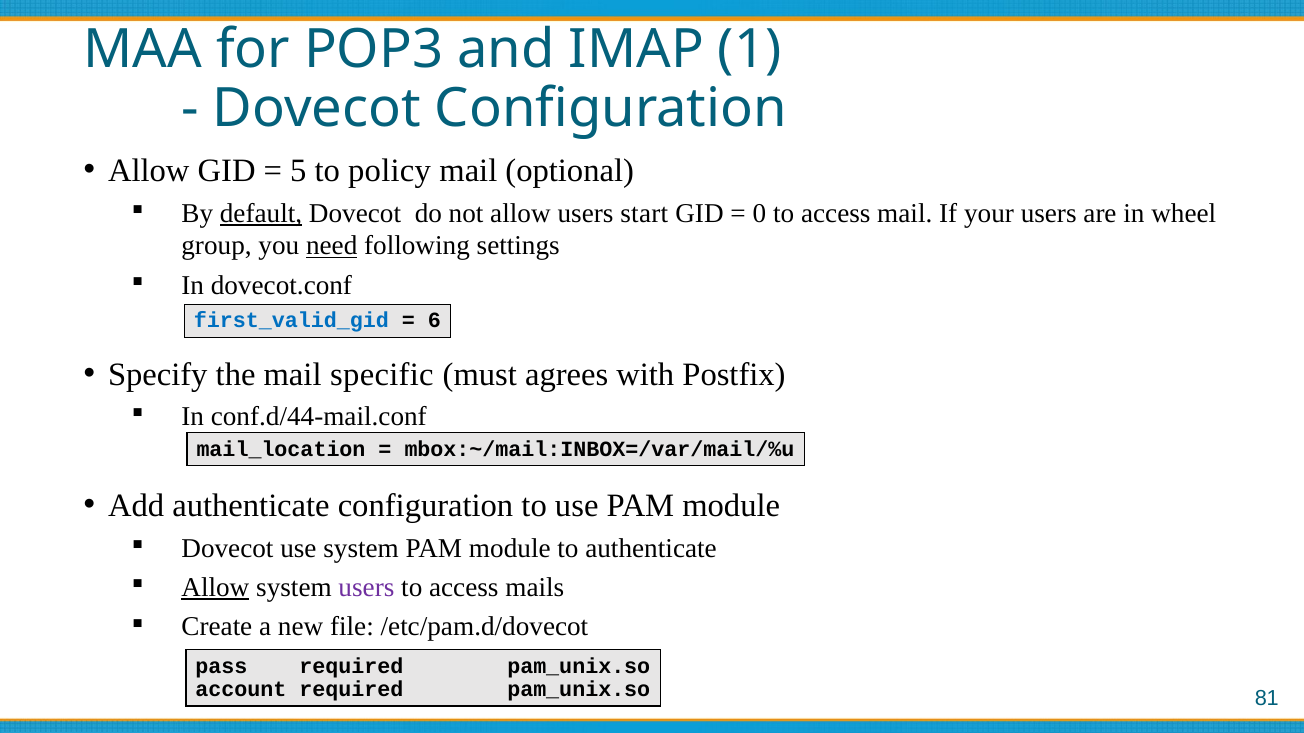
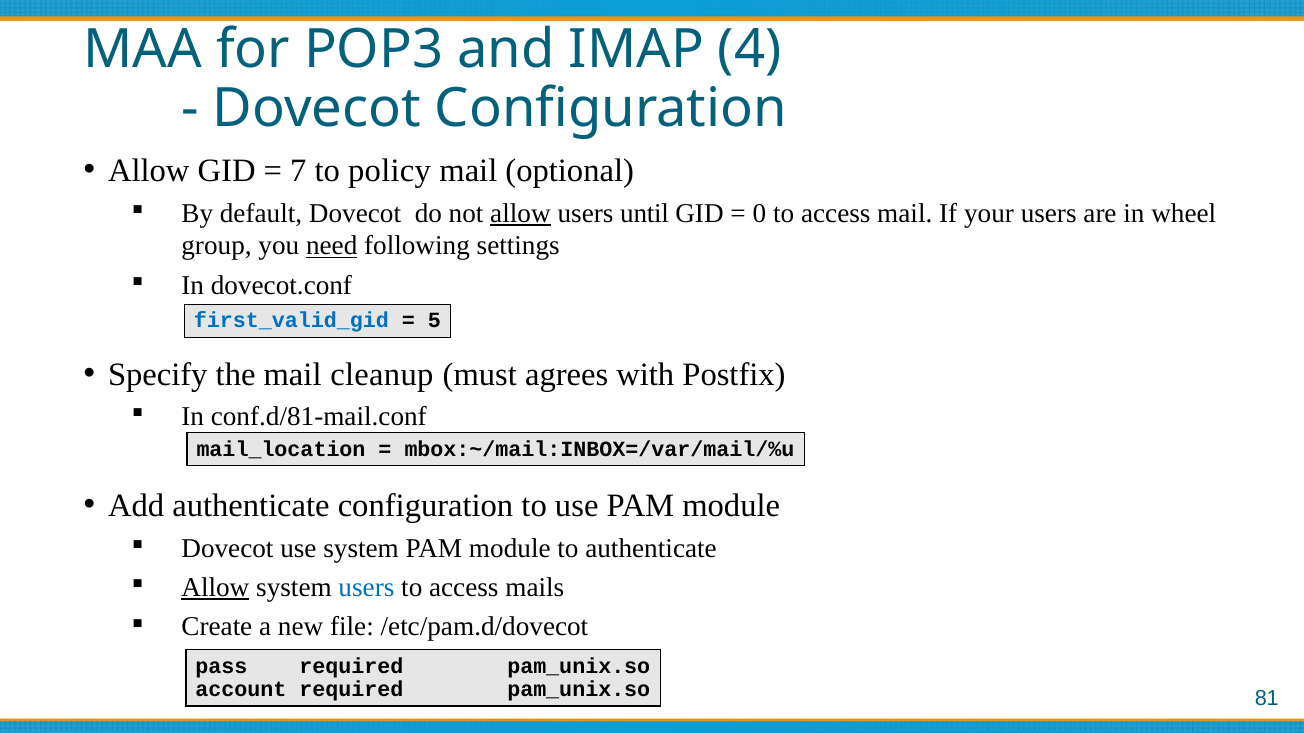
1: 1 -> 4 (750, 50)
5: 5 -> 7 (298, 171)
default underline: present -> none (261, 213)
allow underline: none -> present (520, 213)
start: start -> until (645, 213)
6: 6 -> 5 (434, 321)
specific: specific -> cleanup (382, 375)
conf.d/44-mail.conf: conf.d/44-mail.conf -> conf.d/81-mail.conf (319, 417)
users colour: purple -> blue (366, 588)
